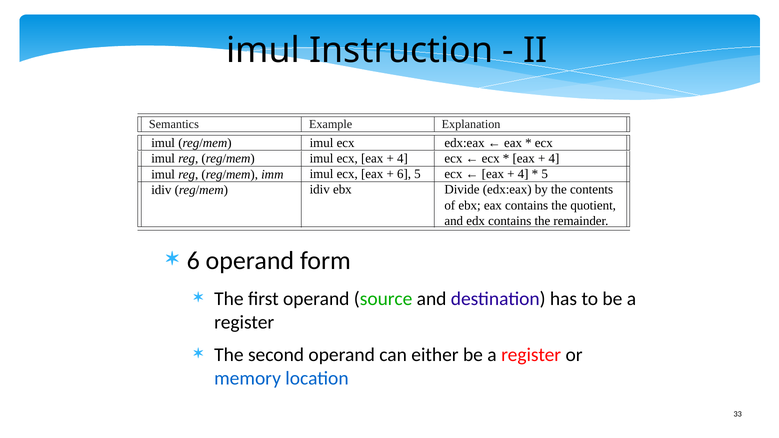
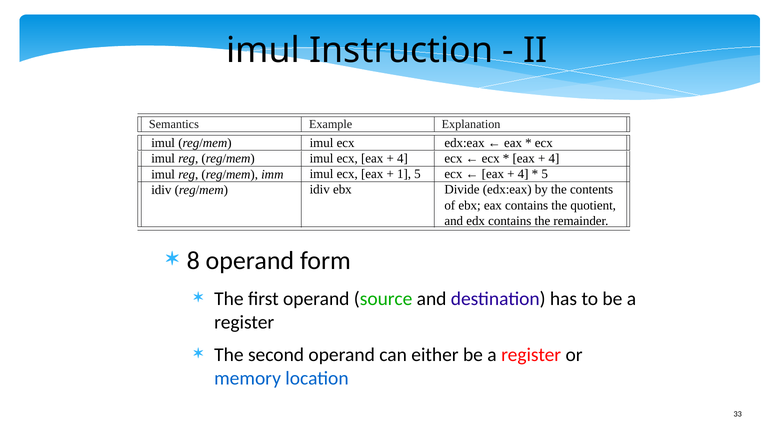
6: 6 -> 1 (404, 174)
6: 6 -> 8 (193, 261)
